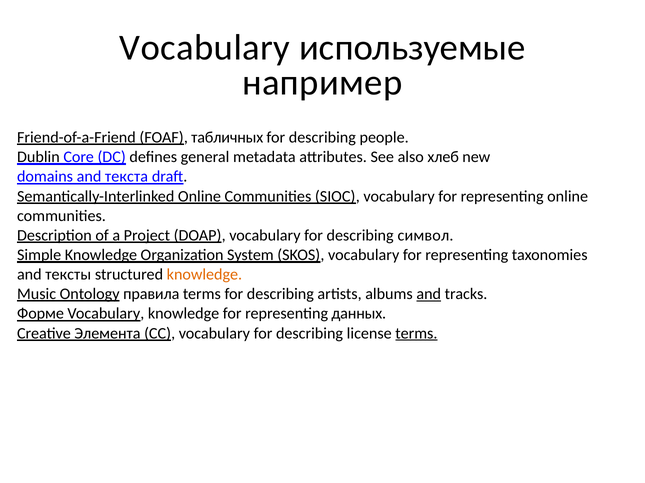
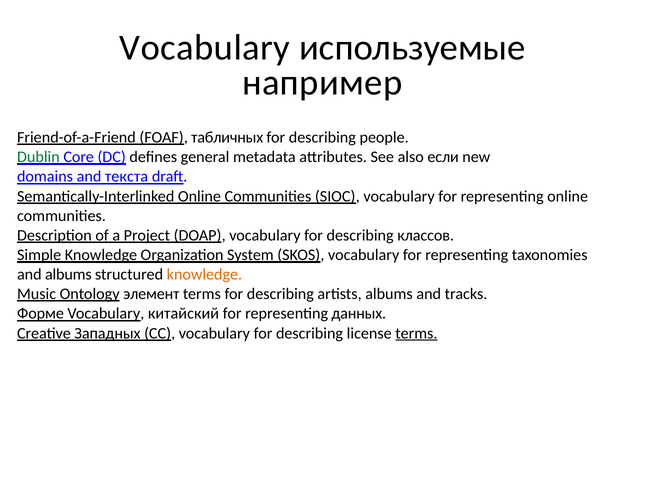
Dublin colour: black -> green (38, 157)
хлеб: хлеб -> если (443, 157)
символ: символ -> классов (426, 236)
and тексты: тексты -> albums (68, 275)
правила: правила -> элемент (151, 294)
and underline: present -> none (429, 294)
Vocabulary knowledge: knowledge -> китайский (183, 314)
Элемента: Элемента -> Западных (107, 334)
